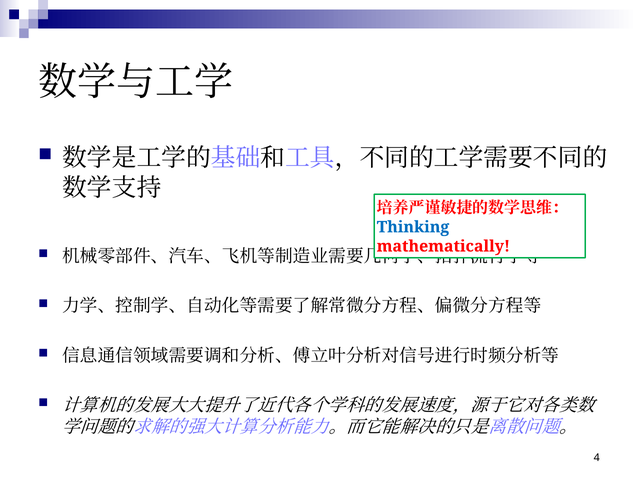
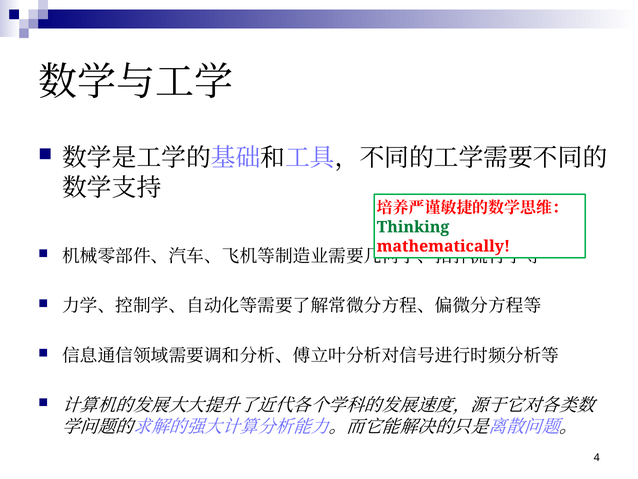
Thinking colour: blue -> green (413, 227)
